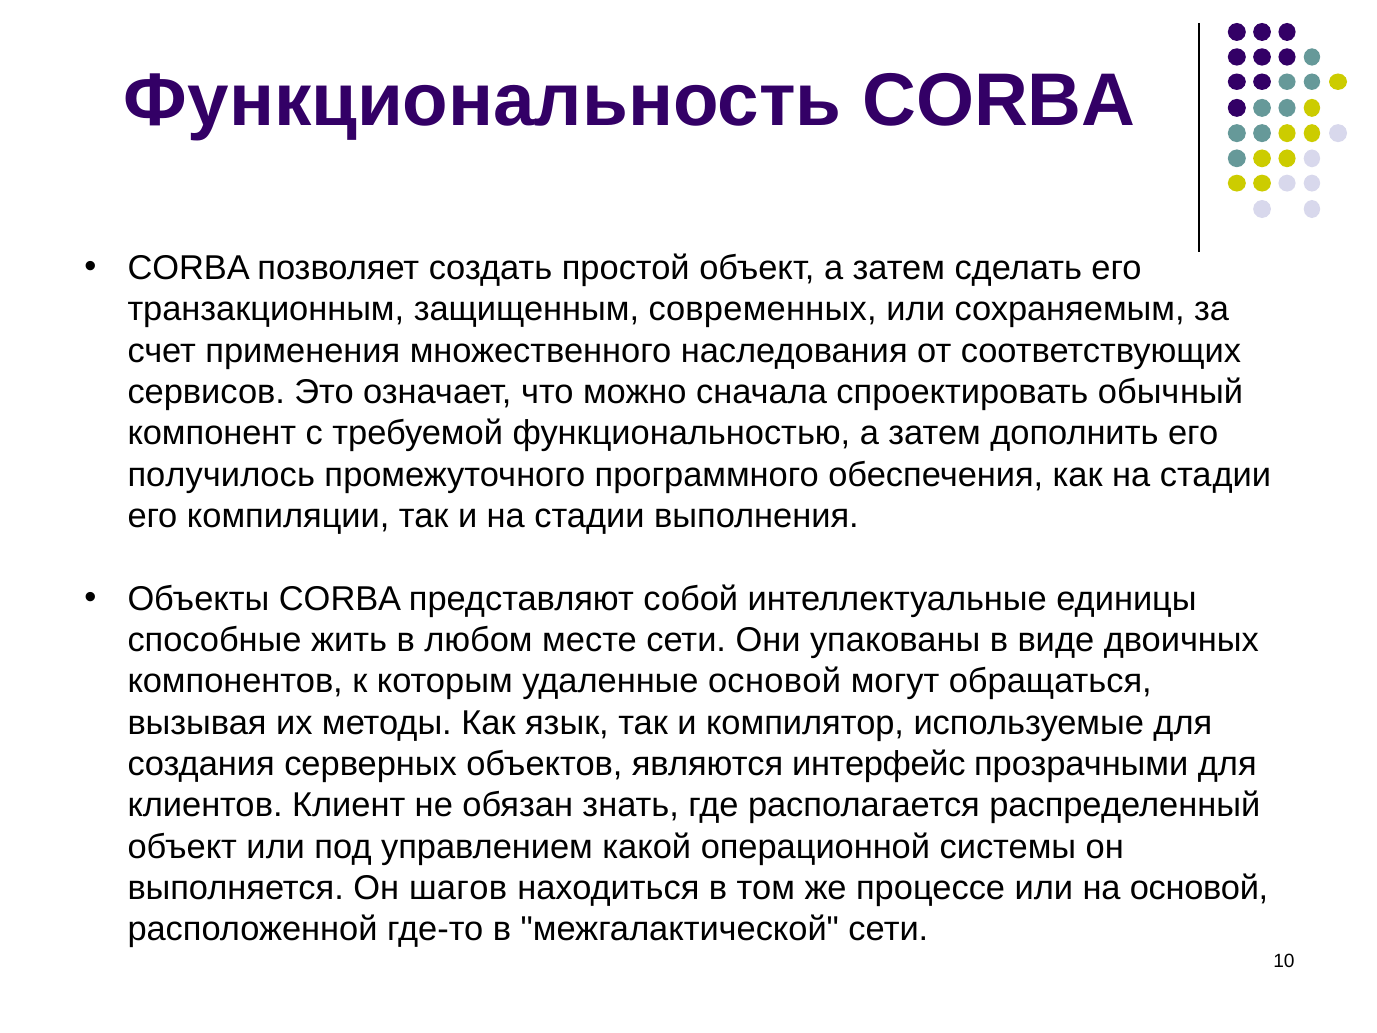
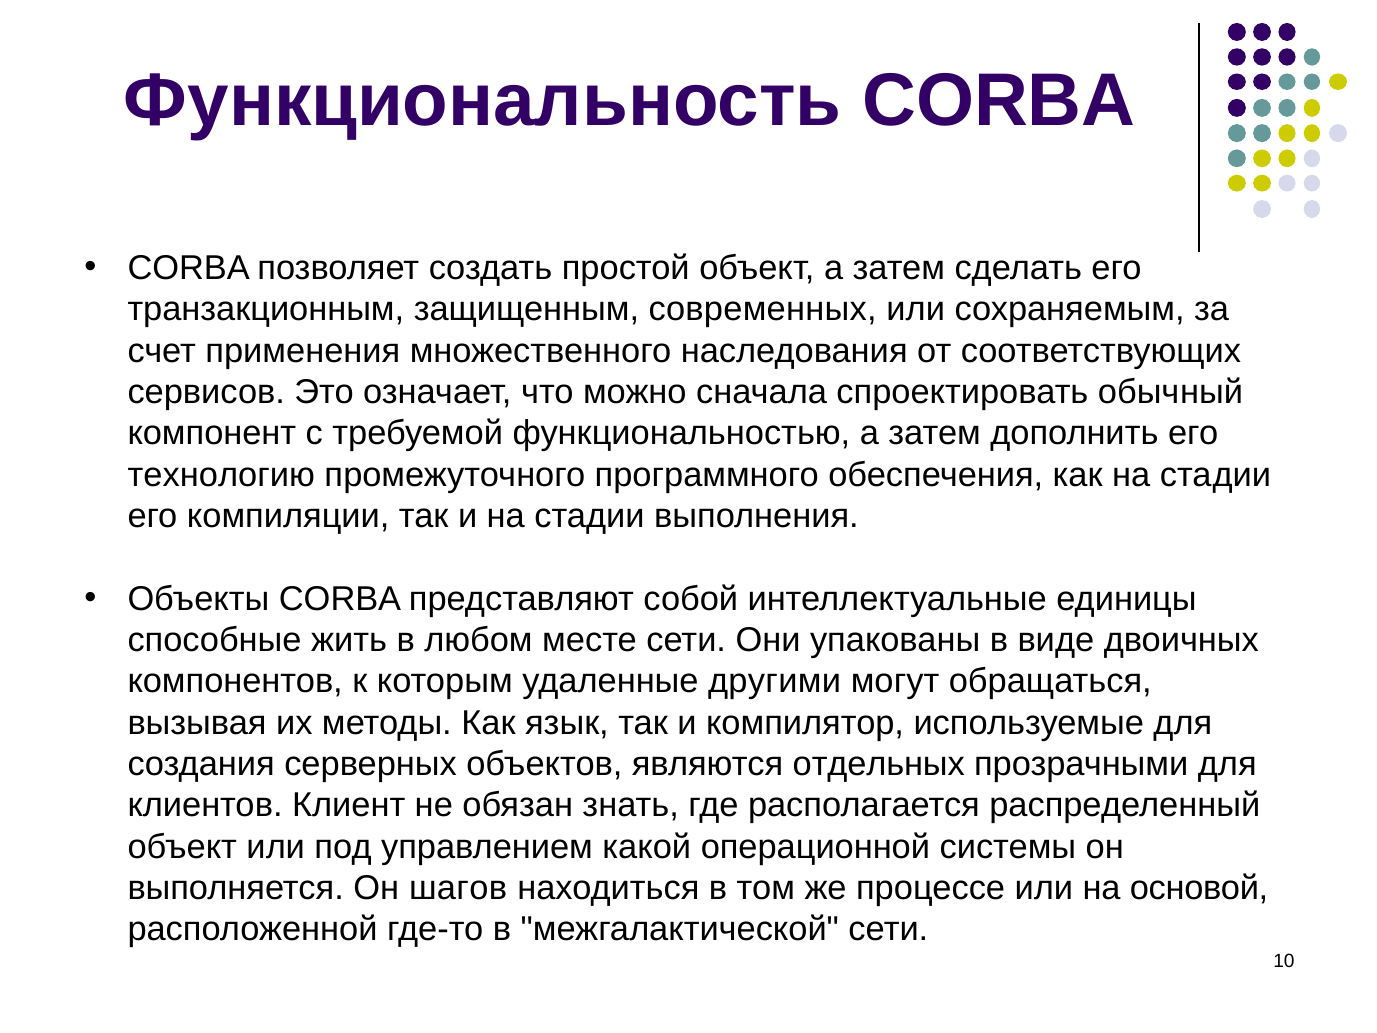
получилось: получилось -> технологию (221, 475)
удаленные основой: основой -> другими (775, 681)
интерфейс: интерфейс -> отдельных (879, 764)
